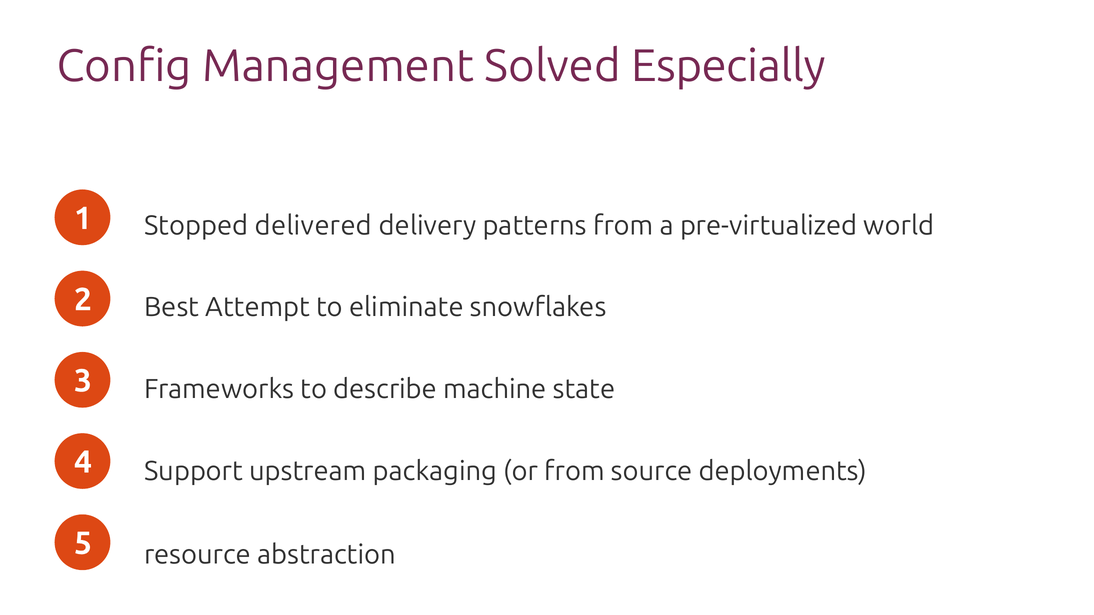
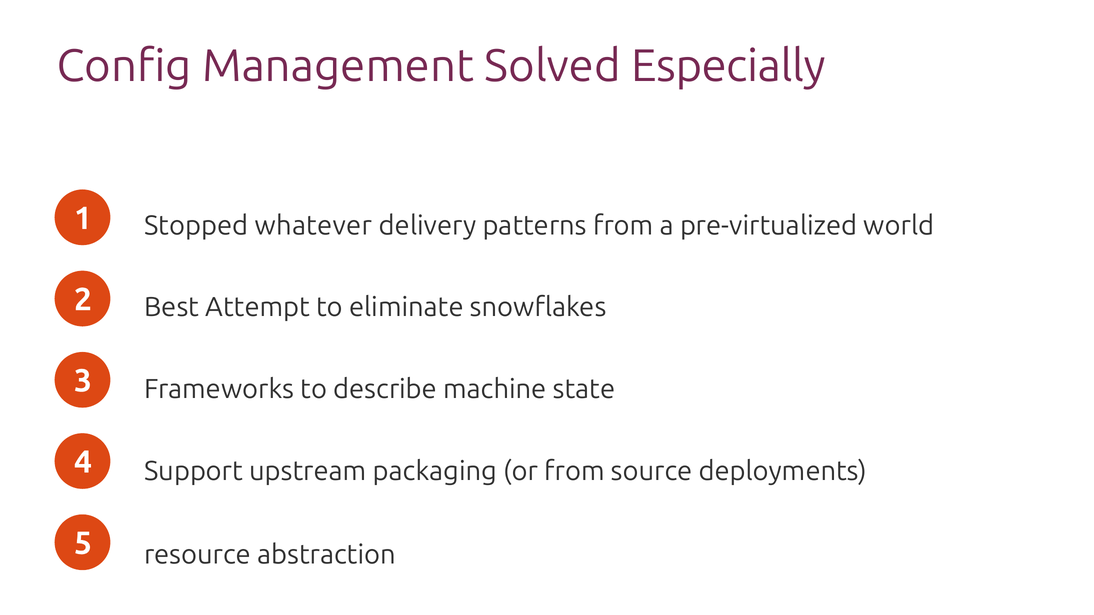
delivered: delivered -> whatever (313, 226)
